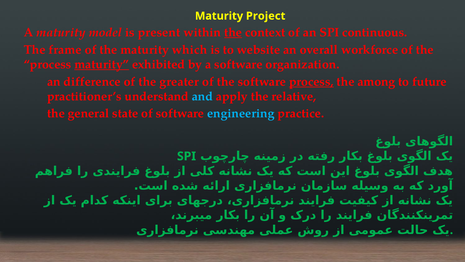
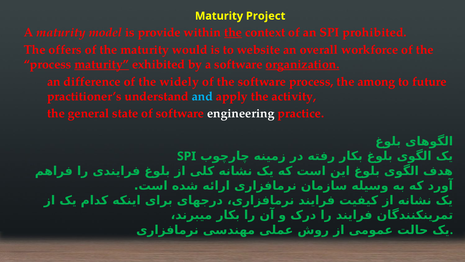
present: present -> provide (159, 32)
continuous: continuous -> prohibited (375, 32)
frame: frame -> offers (65, 50)
which: which -> would (190, 50)
organization underline: none -> present (302, 64)
greater: greater -> widely (179, 81)
process underline: present -> none (311, 81)
relative: relative -> activity (294, 96)
engineering colour: light blue -> white (241, 113)
